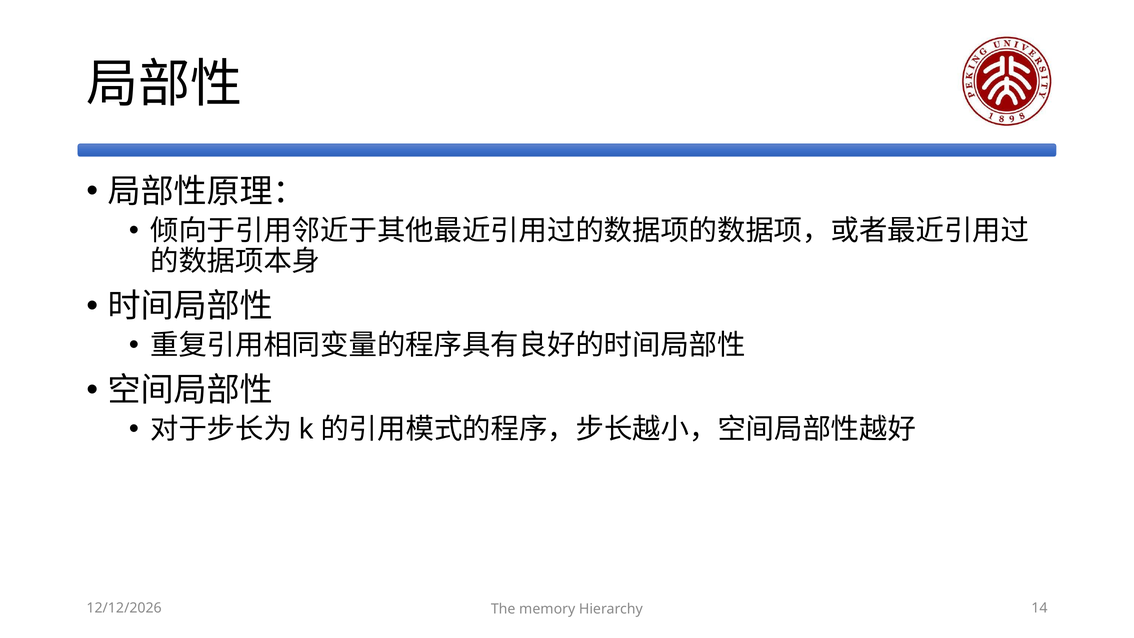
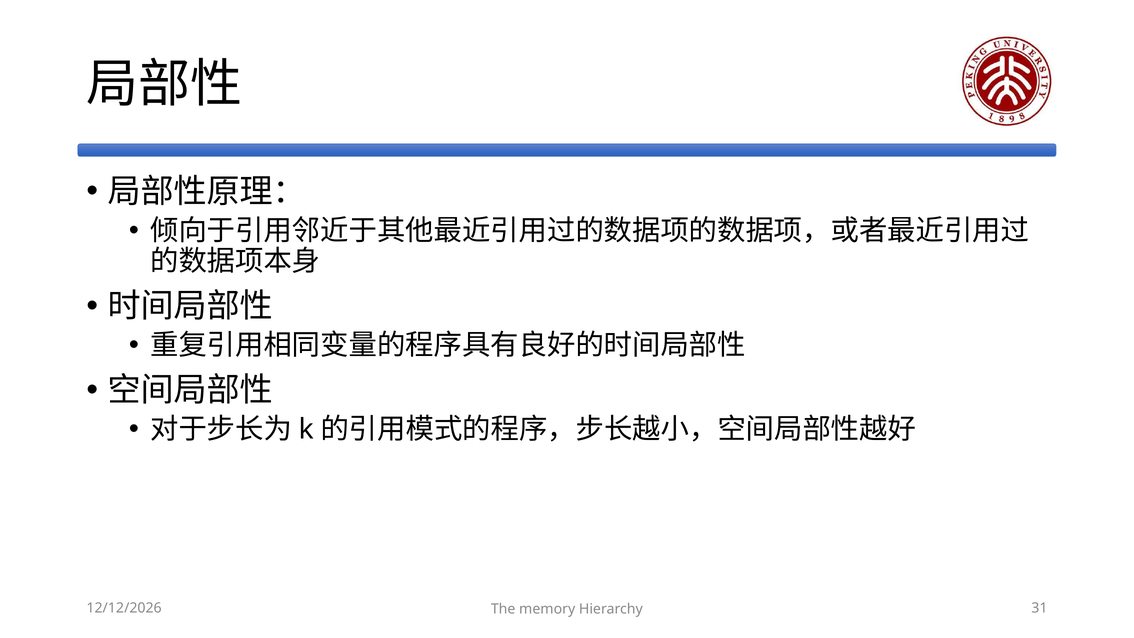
14: 14 -> 31 (1039, 608)
